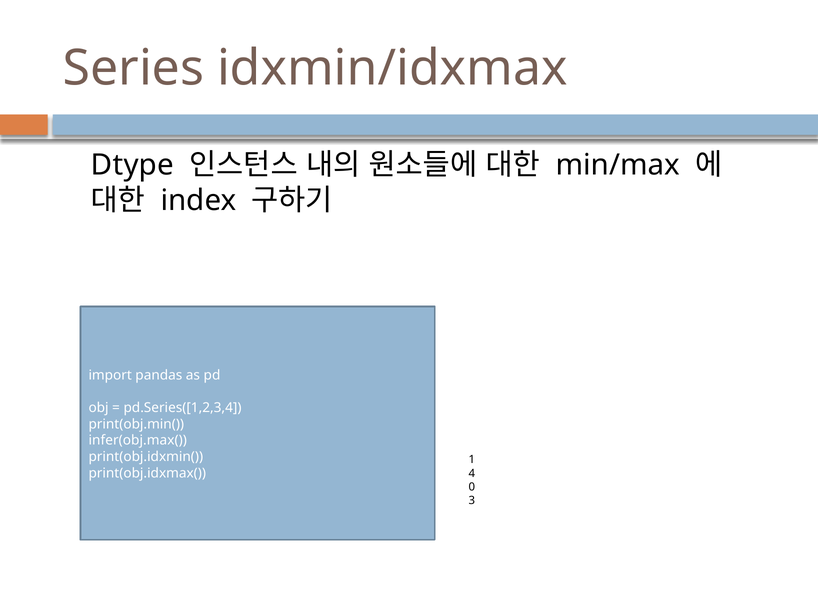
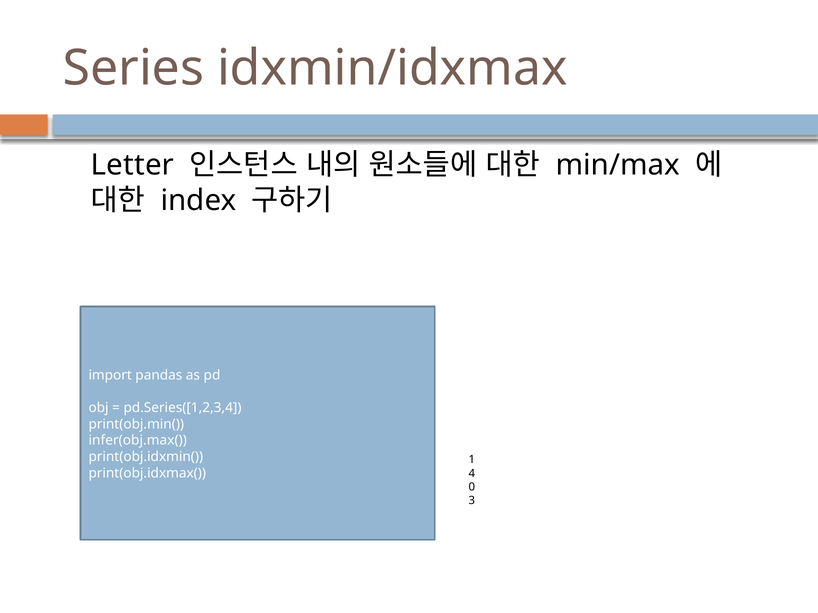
Dtype: Dtype -> Letter (132, 165)
